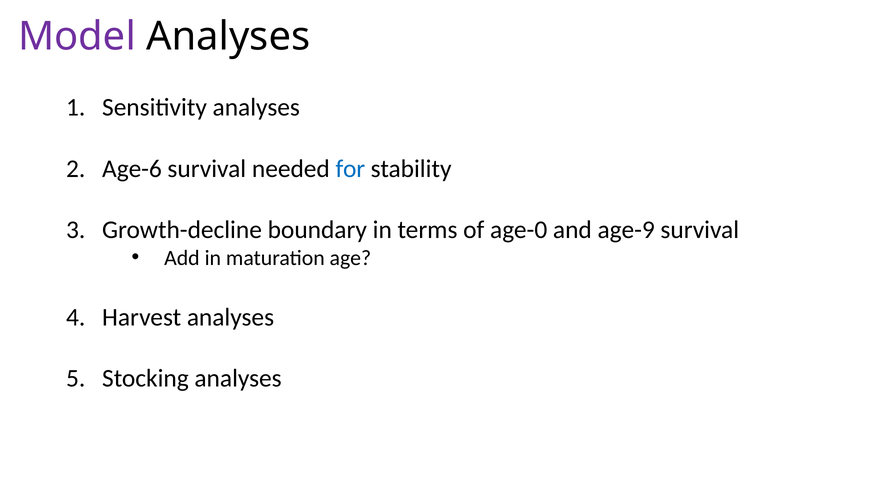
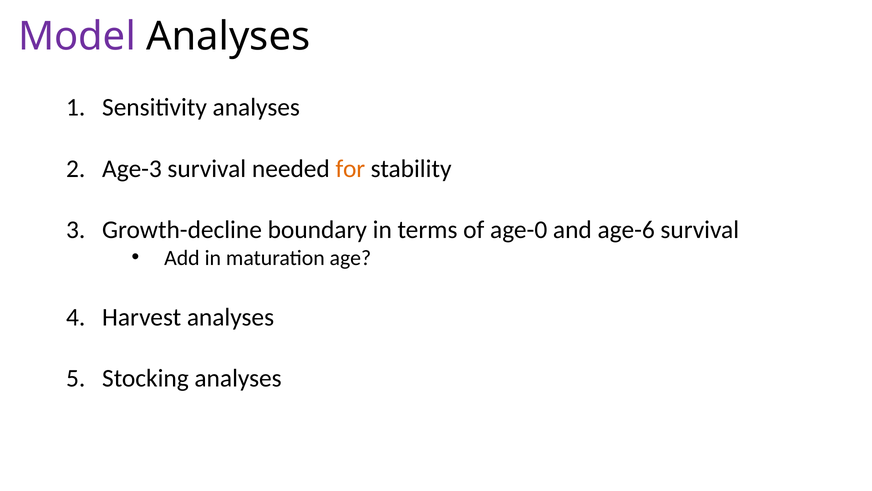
Age-6: Age-6 -> Age-3 (132, 169)
for colour: blue -> orange (350, 169)
age-9: age-9 -> age-6 (626, 230)
